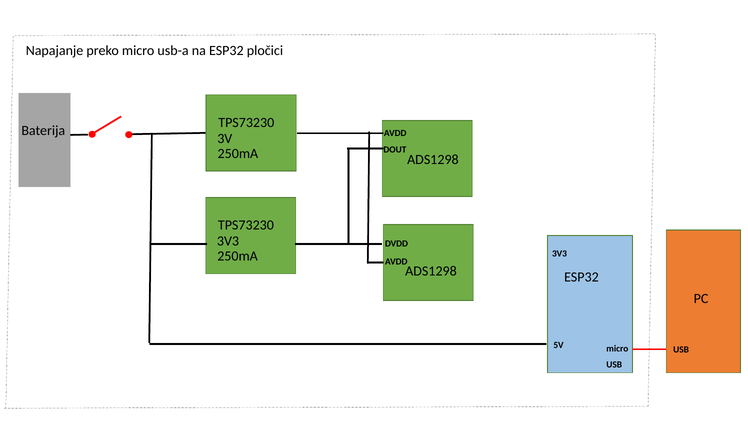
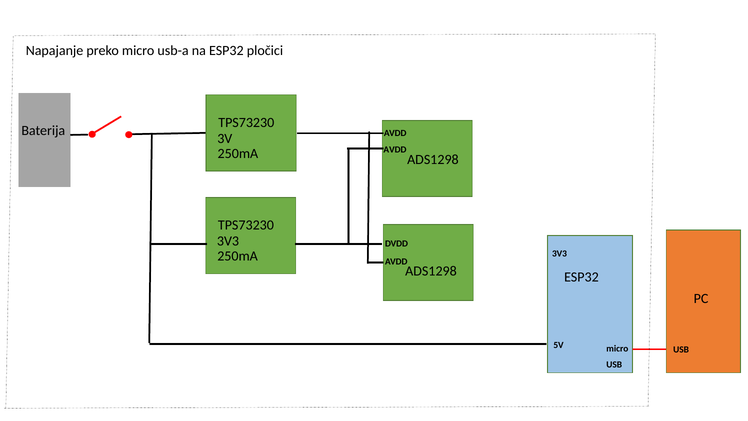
DOUT: DOUT -> AVDD (395, 149)
